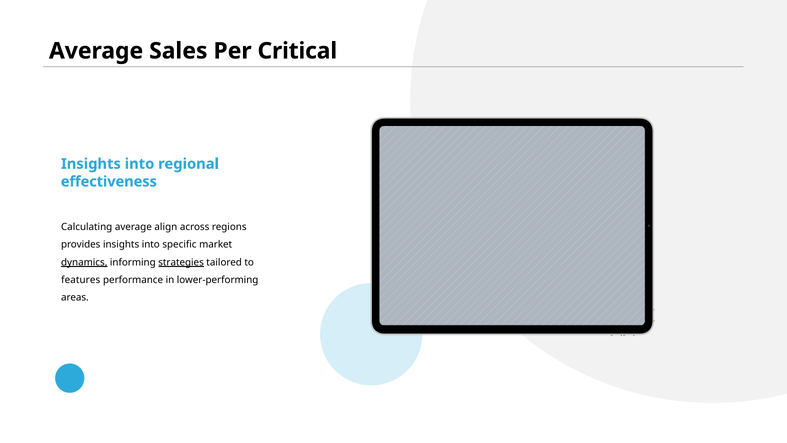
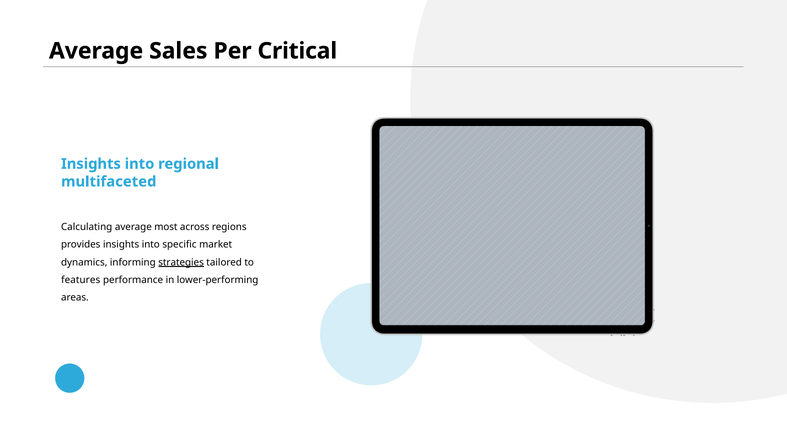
effectiveness: effectiveness -> multifaceted (109, 181)
align: align -> most (166, 227)
dynamics underline: present -> none (84, 262)
